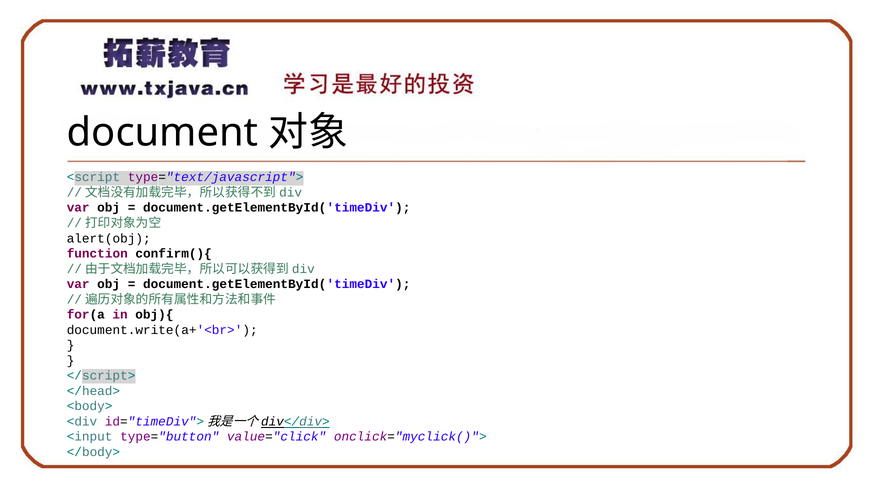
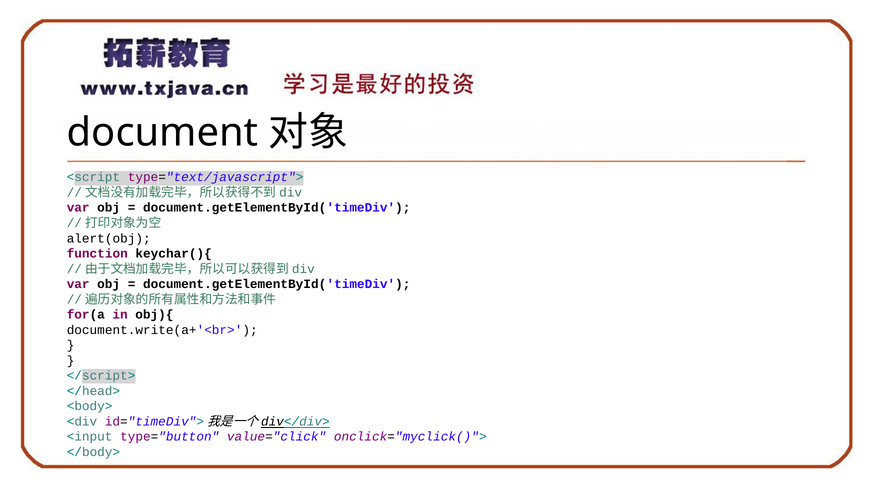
confirm(){: confirm(){ -> keychar(){ (174, 254)
